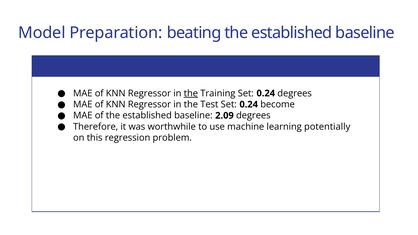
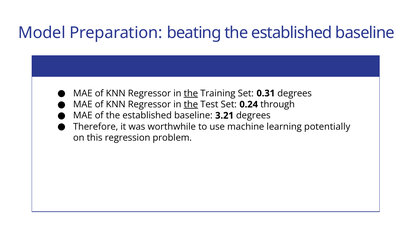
Training Set 0.24: 0.24 -> 0.31 (266, 93)
the underline: none -> present (191, 104)
become: become -> through (278, 104)
2.09: 2.09 -> 3.21 (224, 116)
